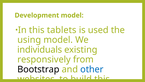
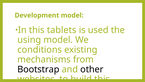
individuals: individuals -> conditions (40, 49)
responsively: responsively -> mechanisms (44, 59)
other colour: blue -> black (92, 69)
